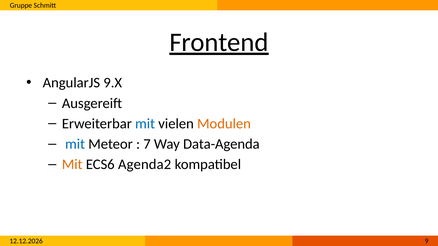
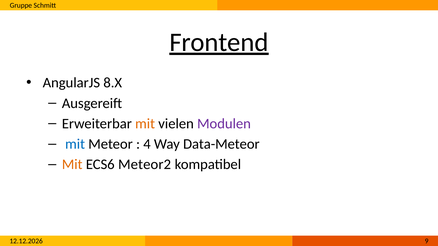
9.X: 9.X -> 8.X (113, 83)
mit colour: blue -> orange (145, 124)
Modulen colour: orange -> purple (224, 124)
7: 7 -> 4 (147, 144)
Data-Agenda: Data-Agenda -> Data-Meteor (221, 144)
Agenda2: Agenda2 -> Meteor2 (145, 165)
